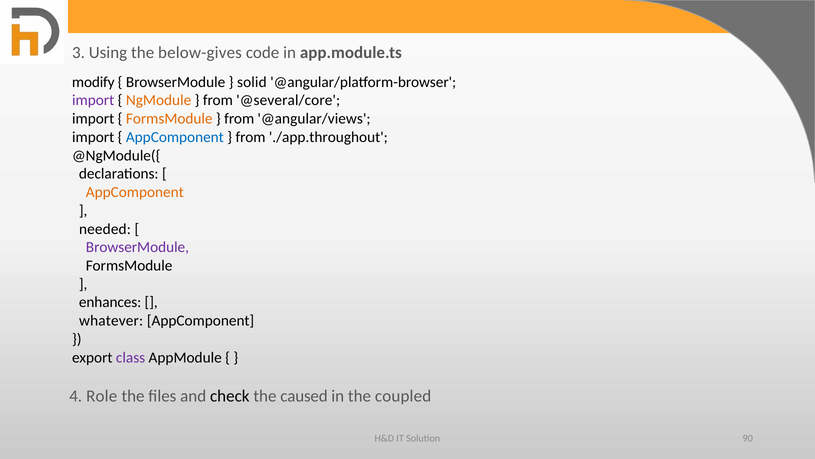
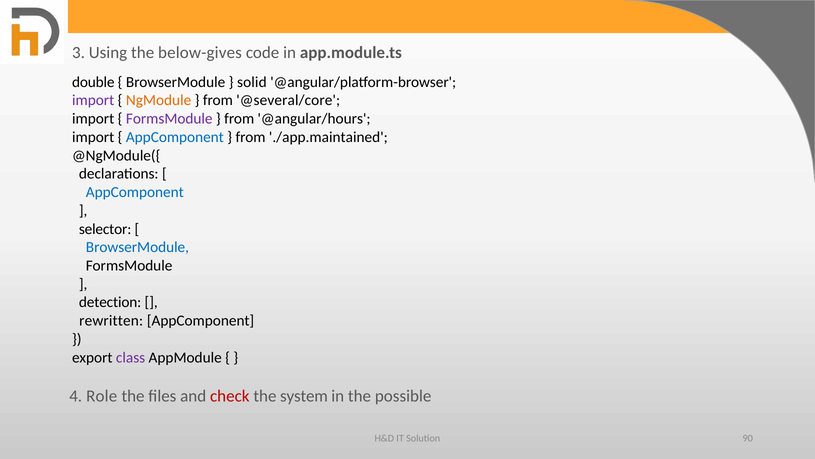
modify: modify -> double (93, 82)
FormsModule colour: orange -> purple (169, 119)
@angular/views: @angular/views -> @angular/hours (314, 119)
./app.throughout: ./app.throughout -> ./app.maintained (328, 137)
AppComponent colour: orange -> blue (135, 192)
needed: needed -> selector (105, 229)
BrowserModule colour: purple -> blue (137, 247)
enhances: enhances -> detection (110, 302)
whatever: whatever -> rewritten (111, 320)
check colour: black -> red (230, 396)
caused: caused -> system (304, 396)
coupled: coupled -> possible (403, 396)
